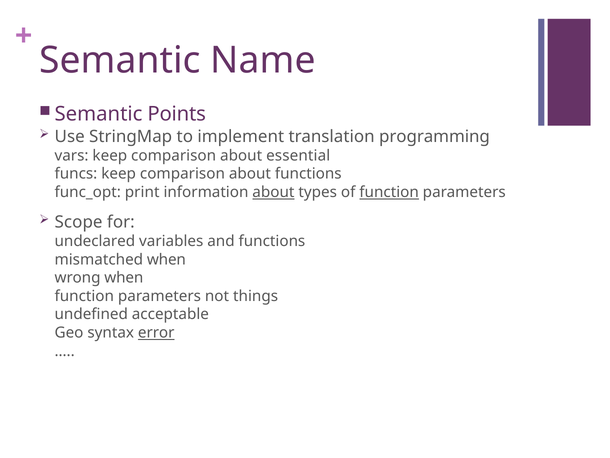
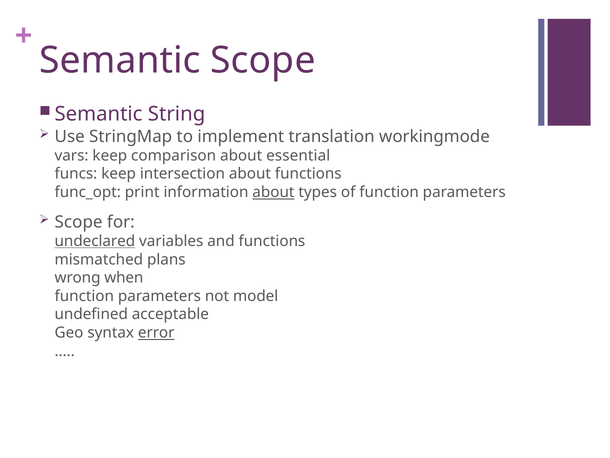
Semantic Name: Name -> Scope (263, 60)
Points: Points -> String (177, 114)
programming: programming -> workingmode (434, 136)
funcs keep comparison: comparison -> intersection (182, 174)
function underline: present -> none (389, 192)
undeclared underline: none -> present (95, 241)
mismatched when: when -> plans (166, 259)
things: things -> model (256, 296)
